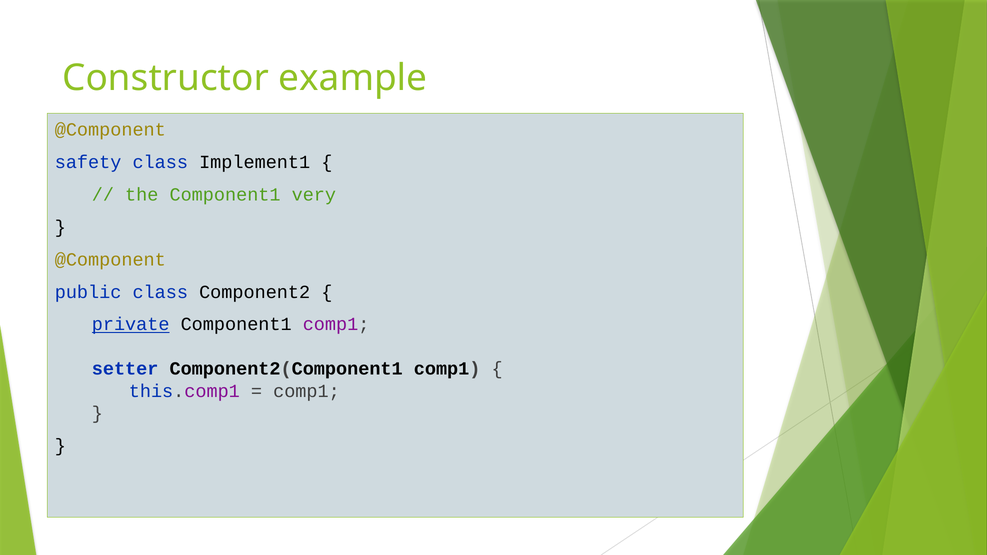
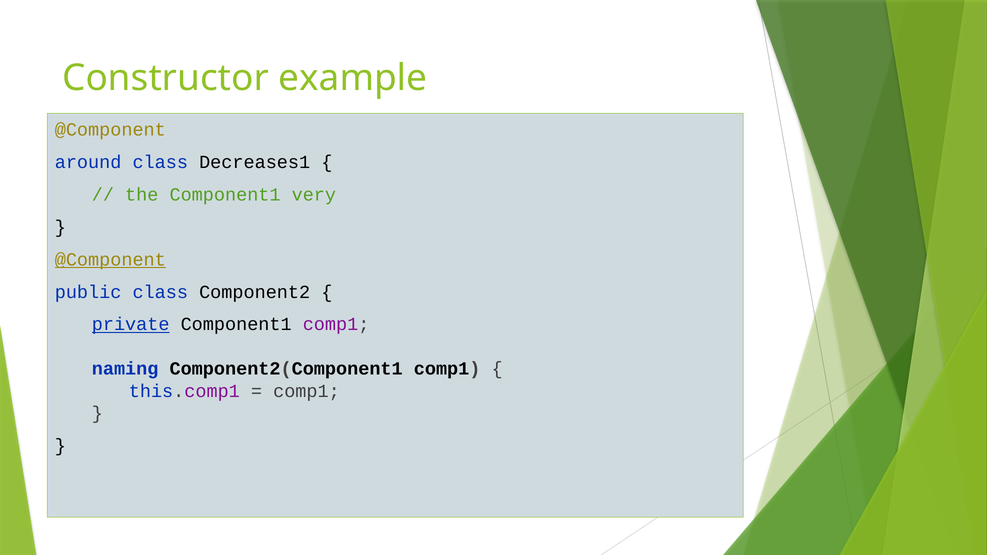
safety: safety -> around (88, 162)
Implement1: Implement1 -> Decreases1 (255, 162)
@Component underline: none -> present (110, 260)
setter: setter -> naming (125, 369)
